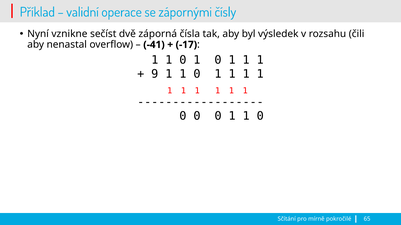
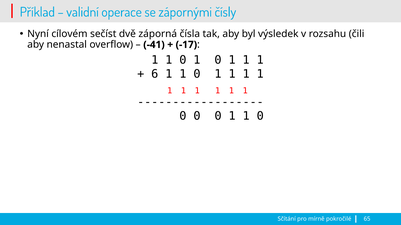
vznikne: vznikne -> cílovém (69, 34)
9: 9 -> 6 (155, 74)
